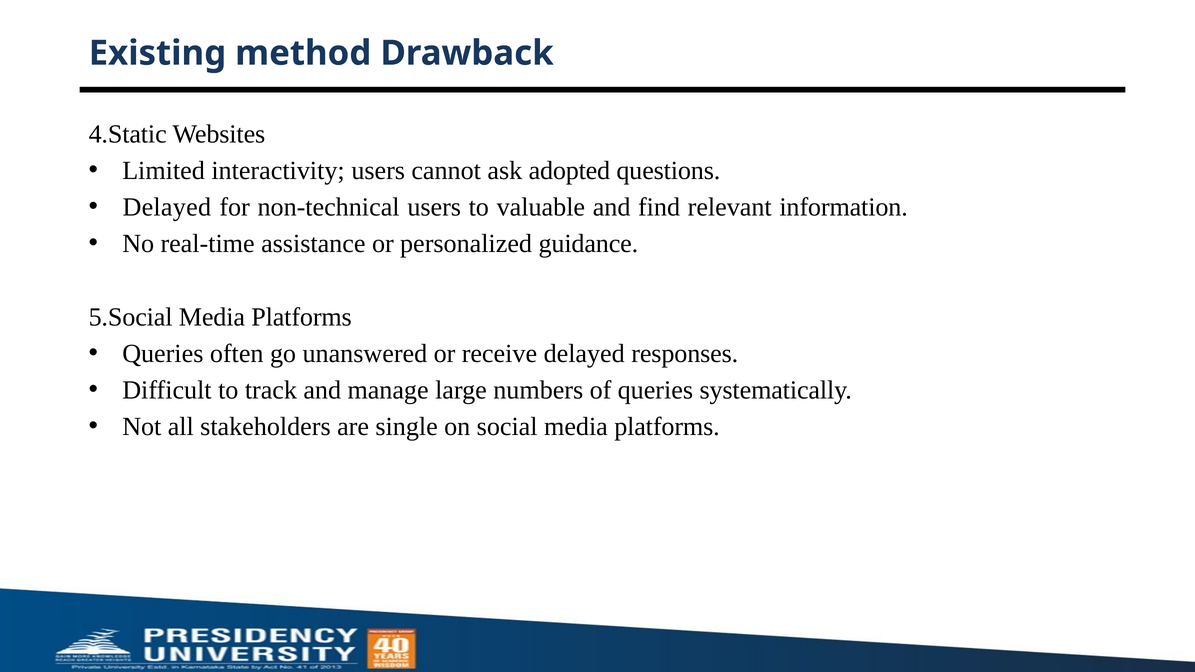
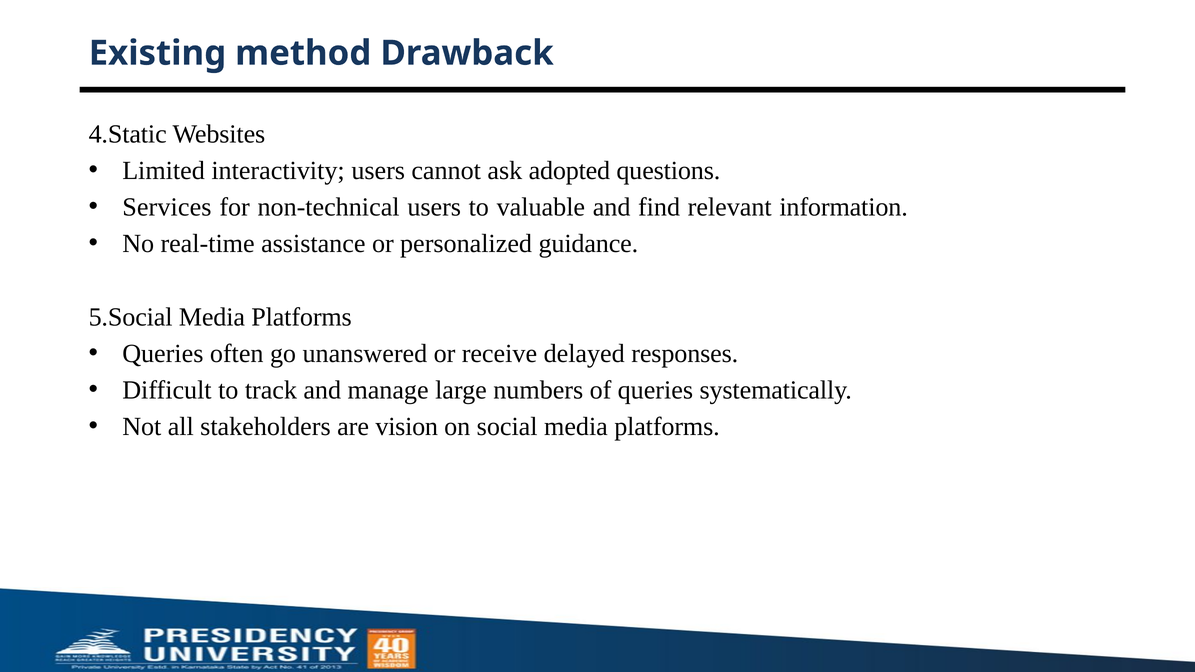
Delayed: Delayed -> Services (167, 207)
single: single -> vision (407, 427)
